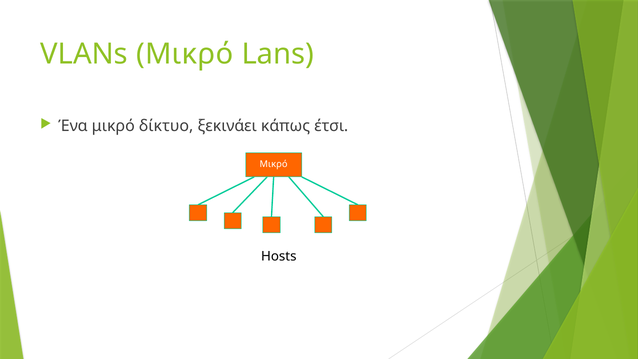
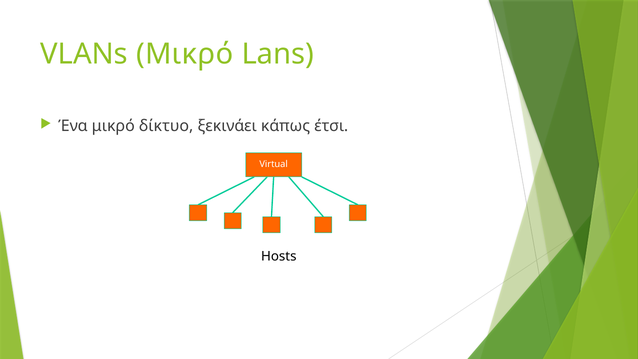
Μικρό: Μικρό -> Virtual (274, 164)
